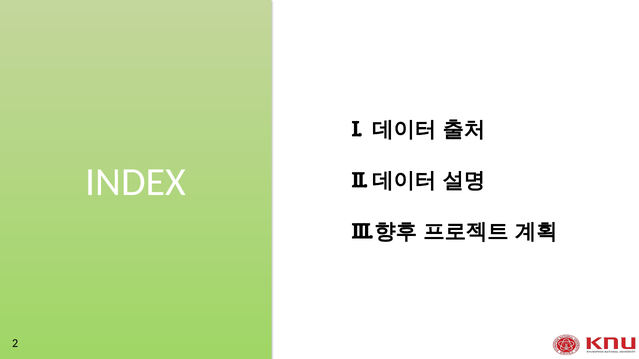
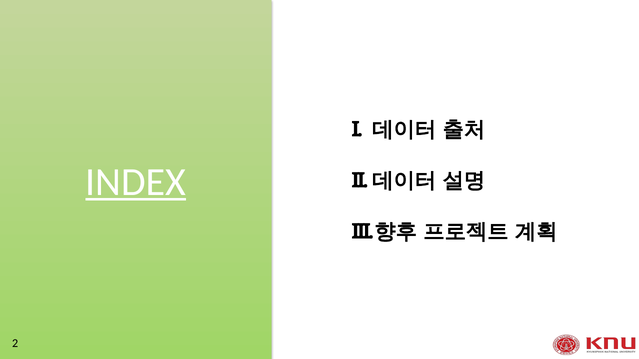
INDEX underline: none -> present (136, 182)
